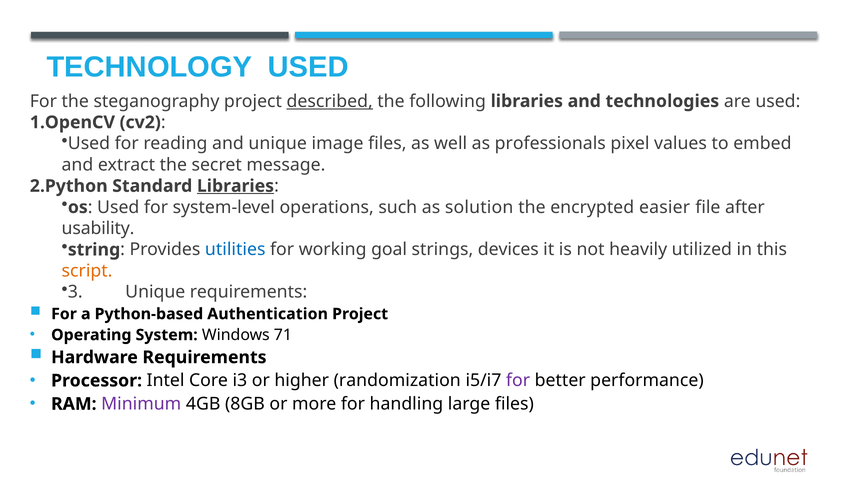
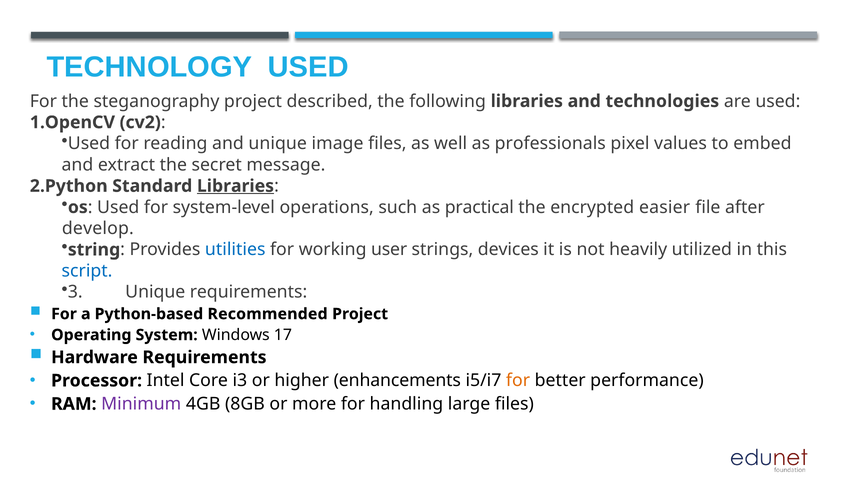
described underline: present -> none (330, 101)
solution: solution -> practical (479, 207)
usability: usability -> develop (98, 228)
goal: goal -> user (389, 250)
script colour: orange -> blue (87, 271)
Authentication: Authentication -> Recommended (268, 314)
71: 71 -> 17 (283, 335)
randomization: randomization -> enhancements (397, 381)
for colour: purple -> orange (518, 381)
